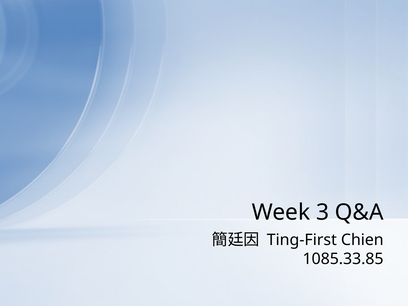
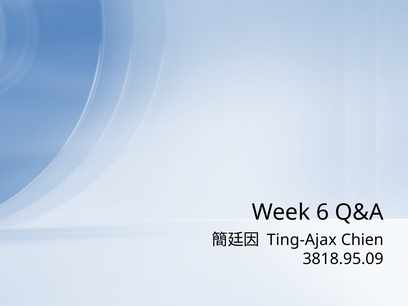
3: 3 -> 6 (323, 212)
Ting-First: Ting-First -> Ting-Ajax (302, 240)
1085.33.85: 1085.33.85 -> 3818.95.09 (343, 259)
